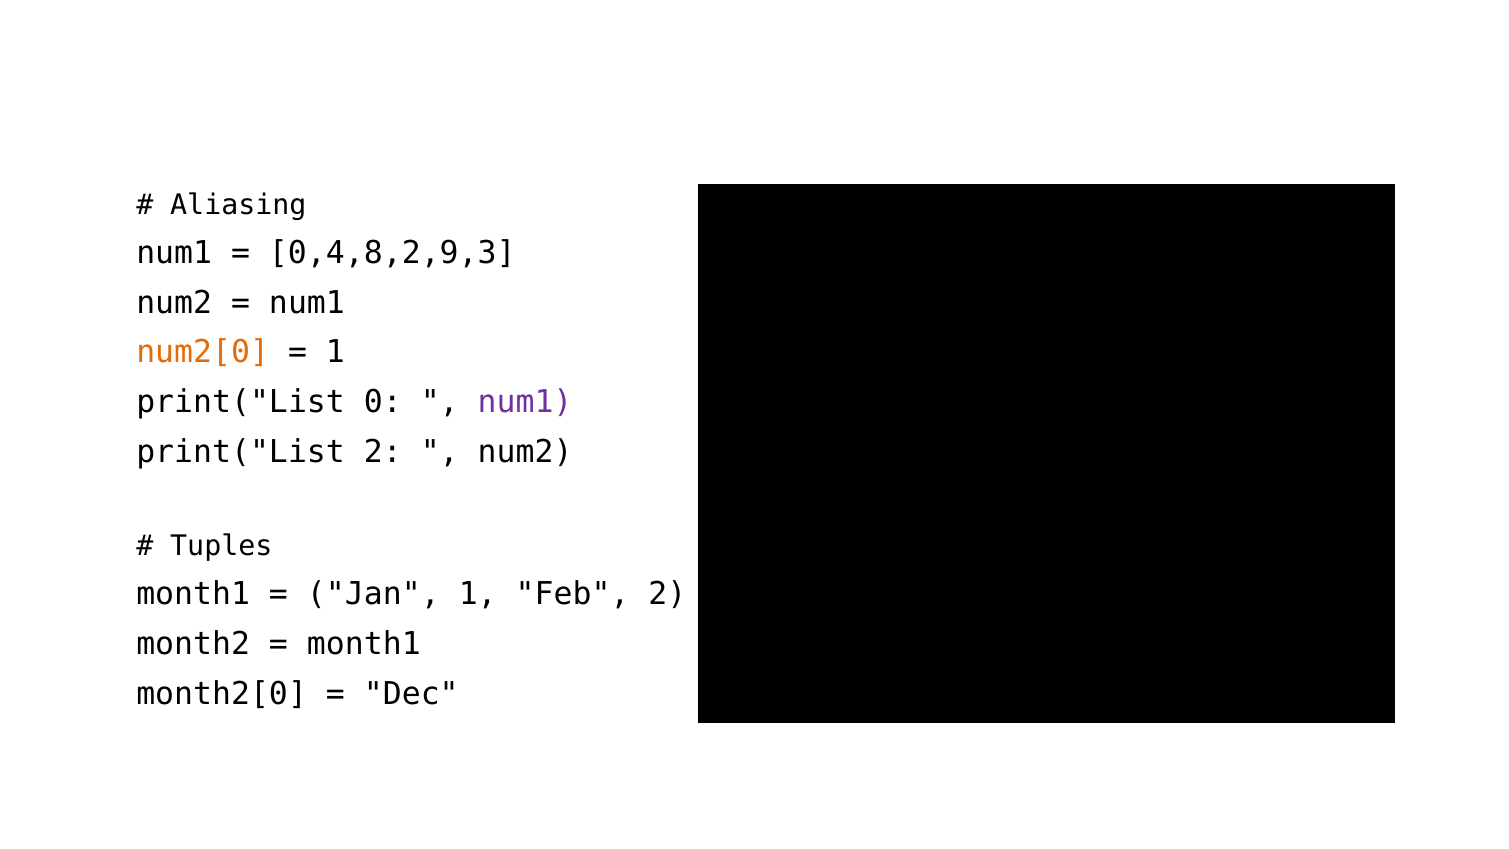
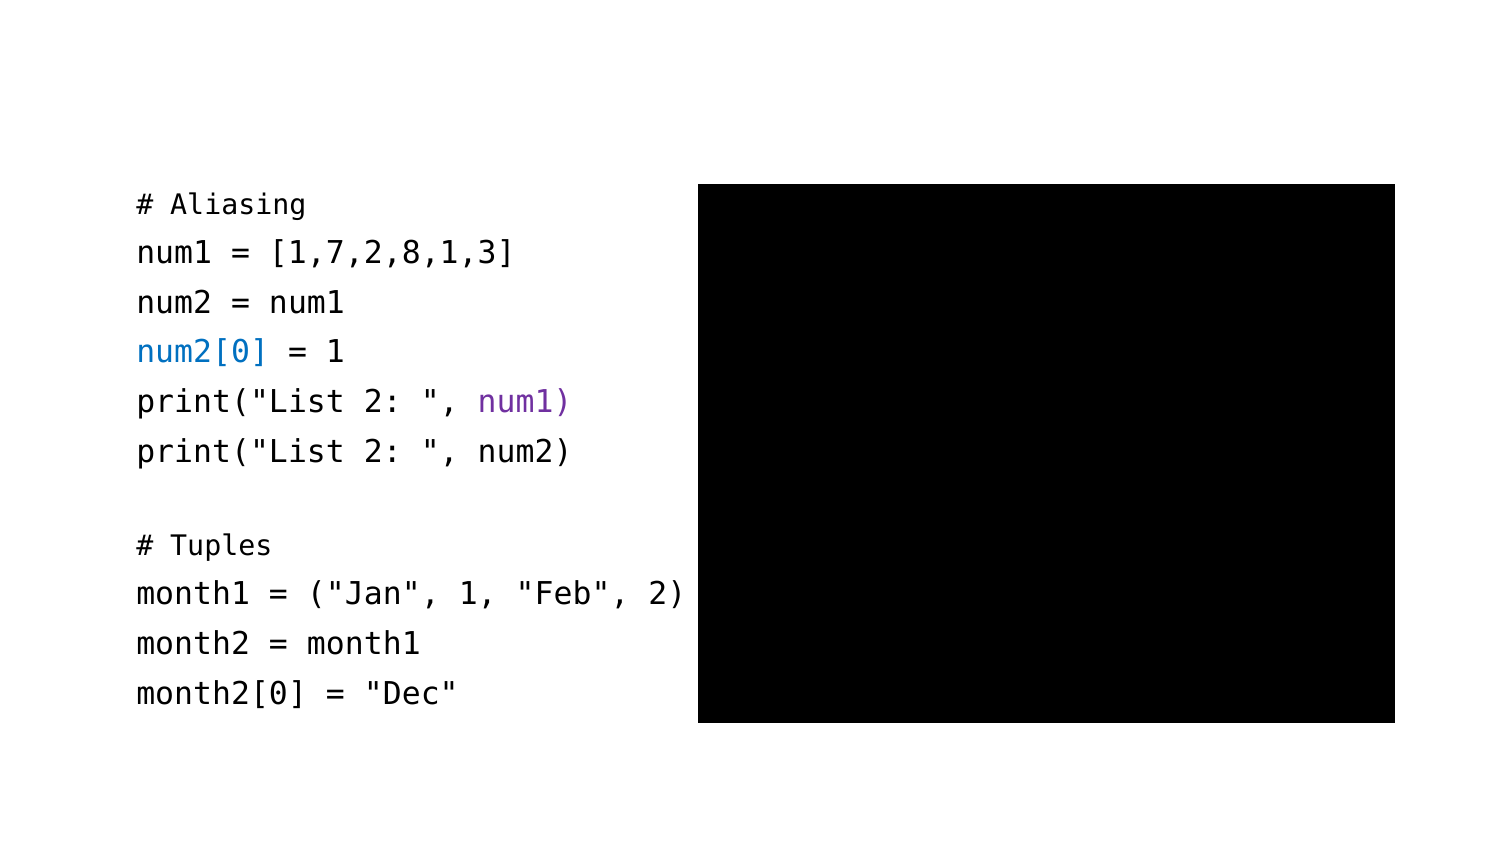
0,4,8,2,9,3: 0,4,8,2,9,3 -> 1,7,2,8,1,3 (392, 253)
num2[0 colour: orange -> blue (203, 353)
0: 0 -> 2 (383, 402)
